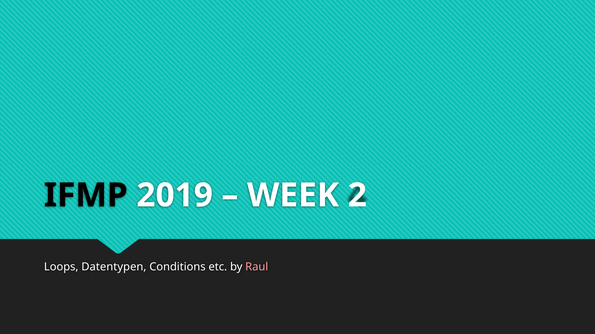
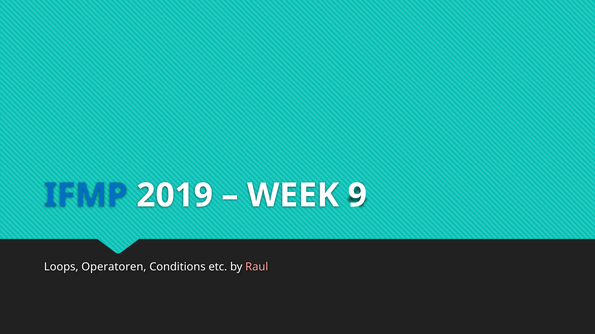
IFMP colour: black -> blue (86, 196)
2: 2 -> 9 (357, 196)
Datentypen: Datentypen -> Operatoren (114, 267)
